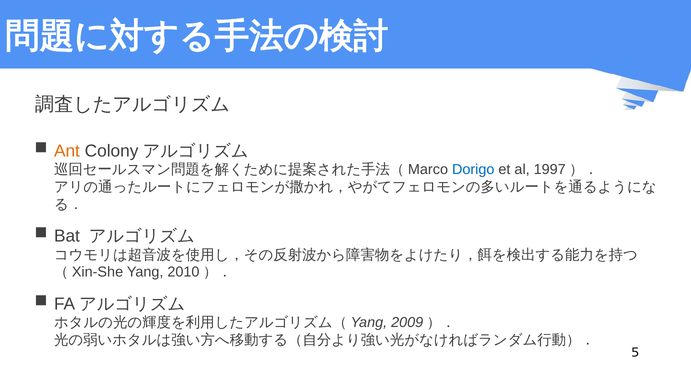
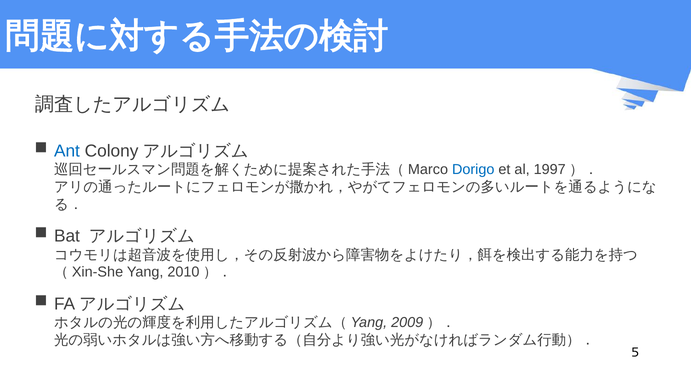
Ant colour: orange -> blue (67, 151)
